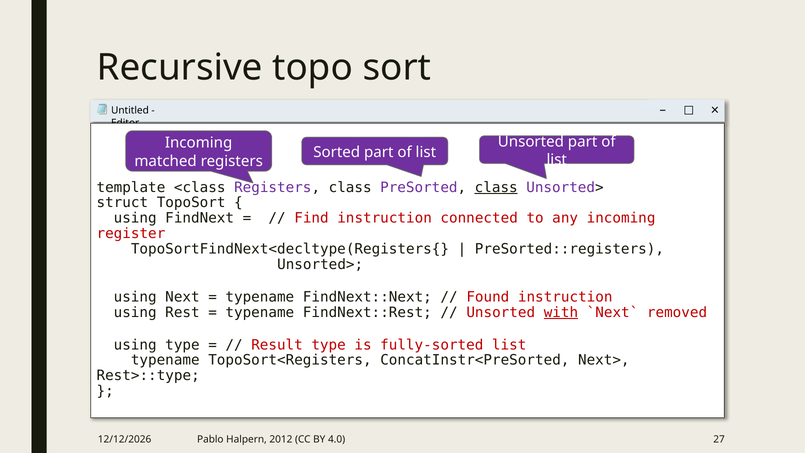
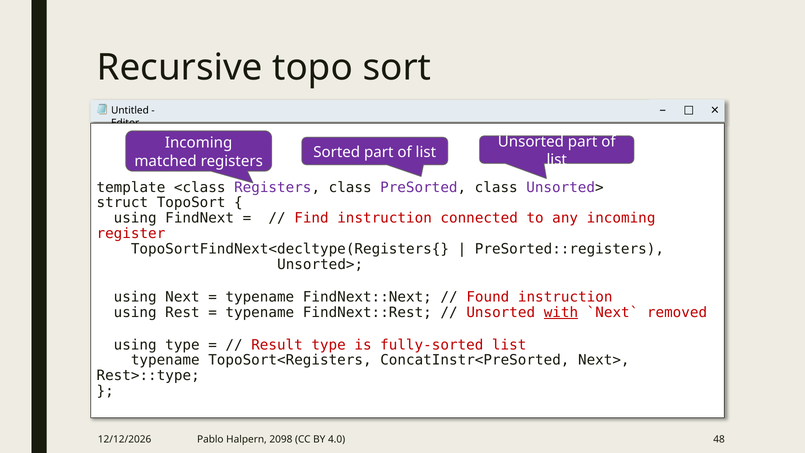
class underline: present -> none (496, 187)
2012: 2012 -> 2098 (281, 439)
27: 27 -> 48 (719, 439)
